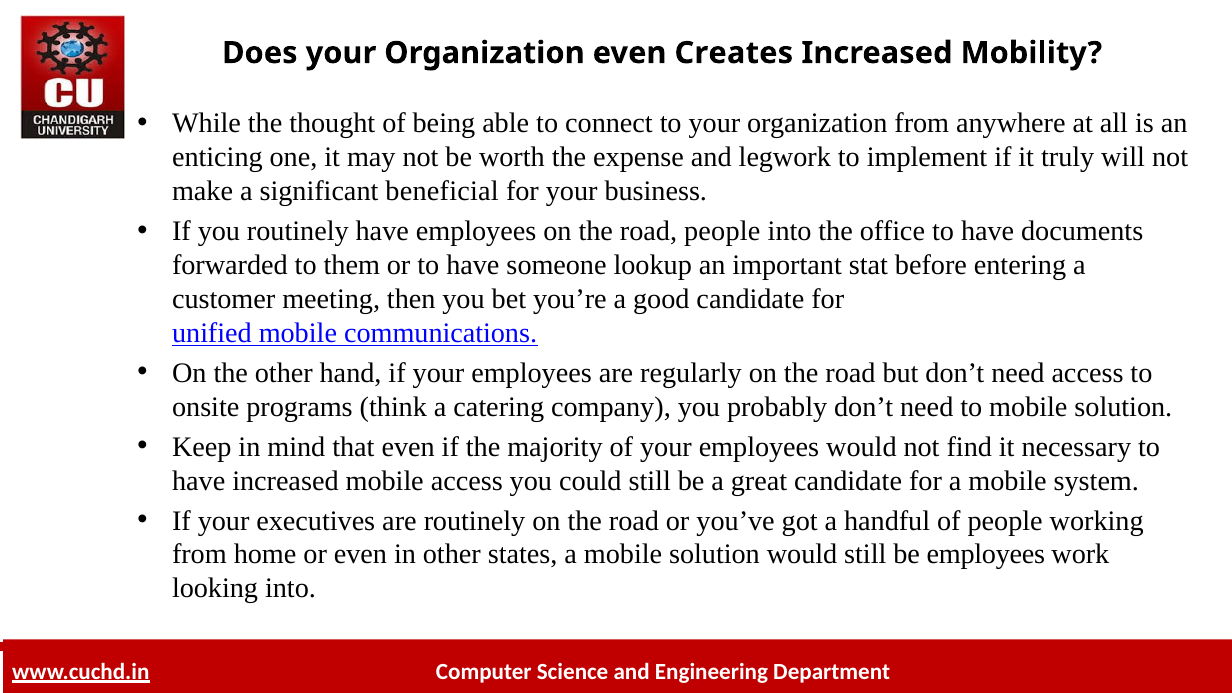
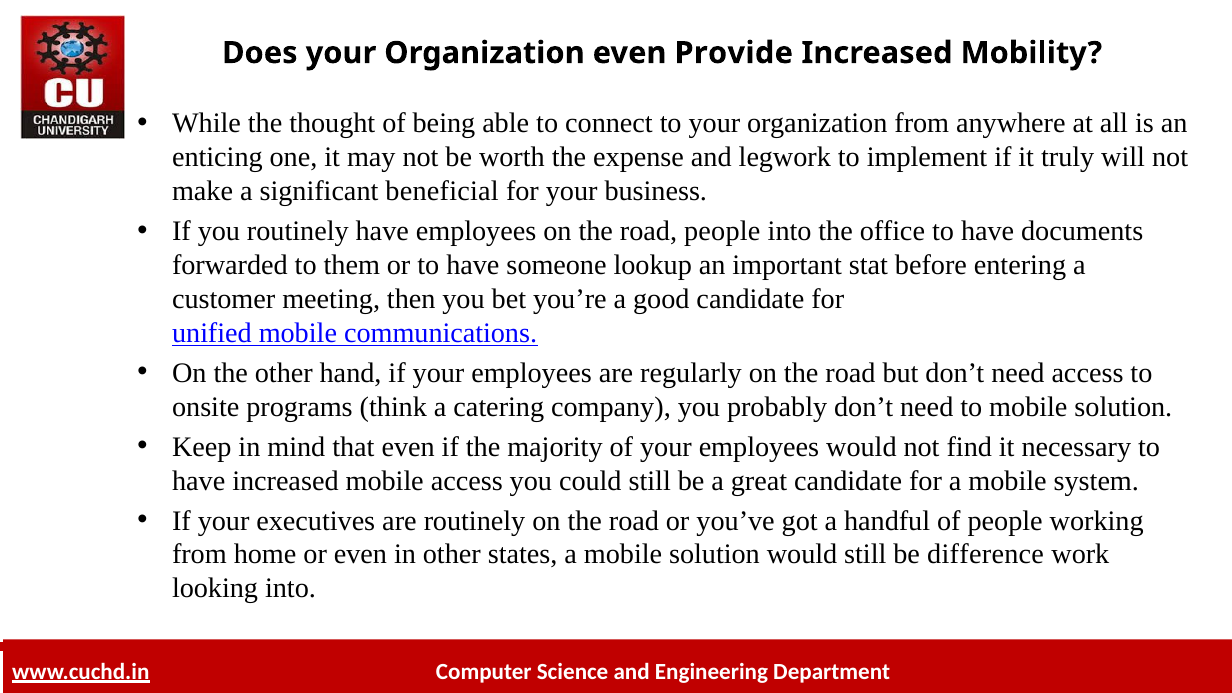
Creates: Creates -> Provide (734, 53)
be employees: employees -> difference (986, 555)
